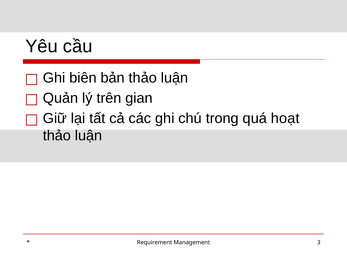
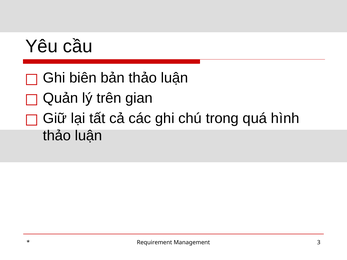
hoạt: hoạt -> hình (285, 118)
